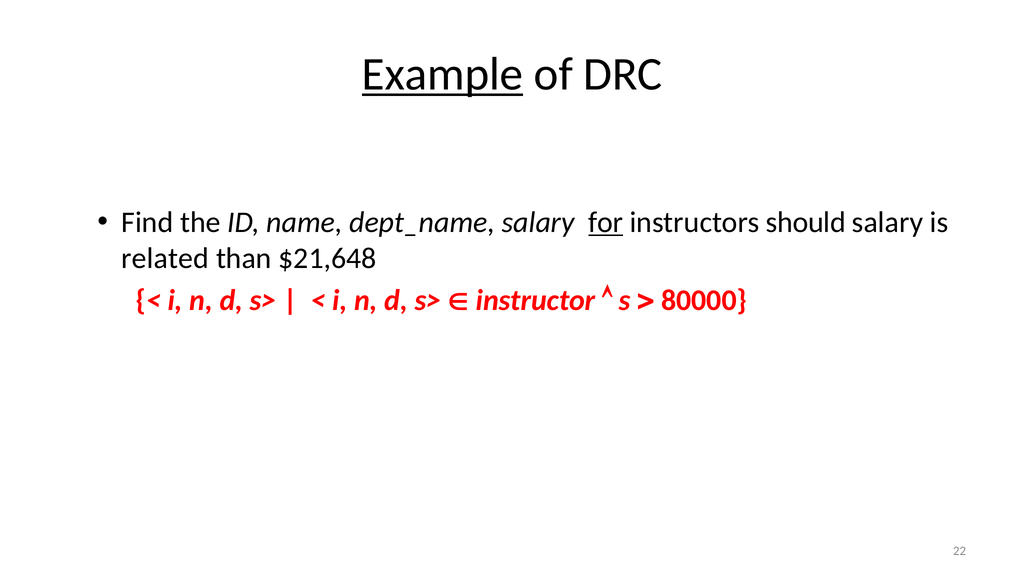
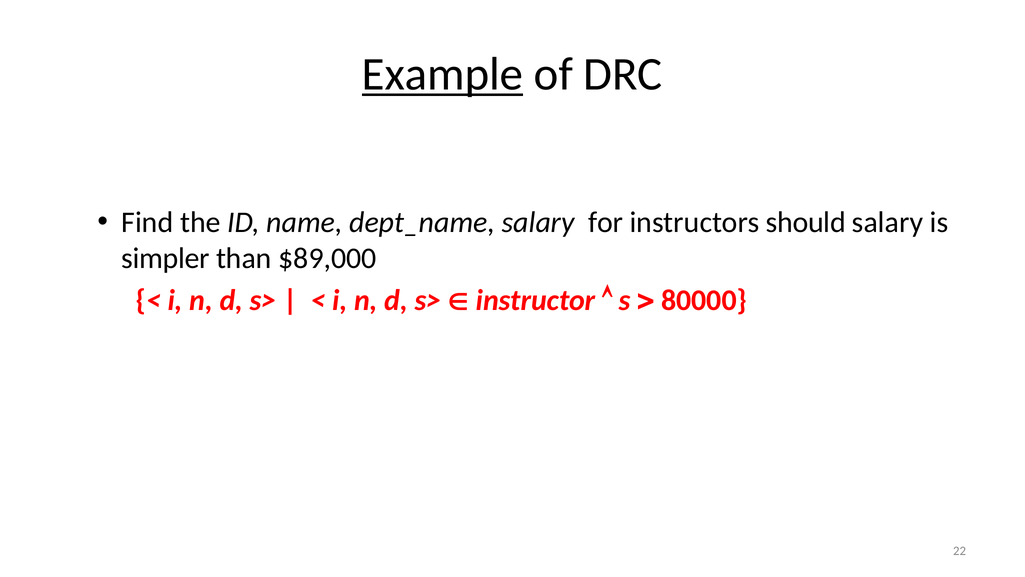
for underline: present -> none (606, 222)
related: related -> simpler (165, 258)
$21,648: $21,648 -> $89,000 (327, 258)
